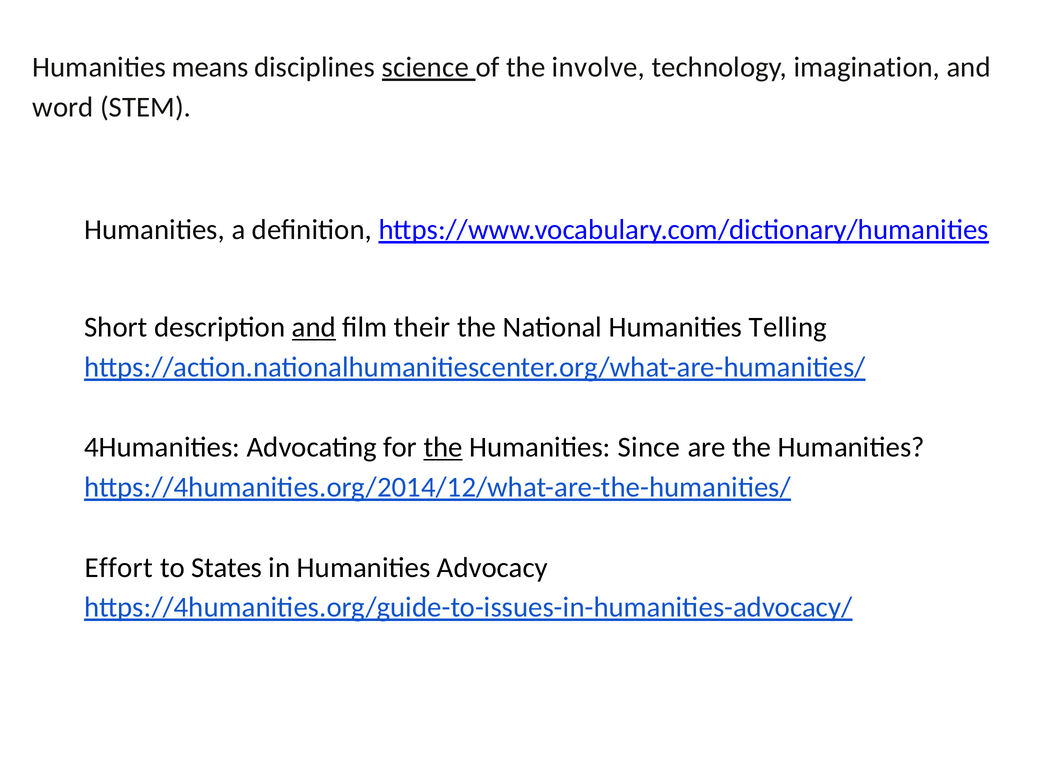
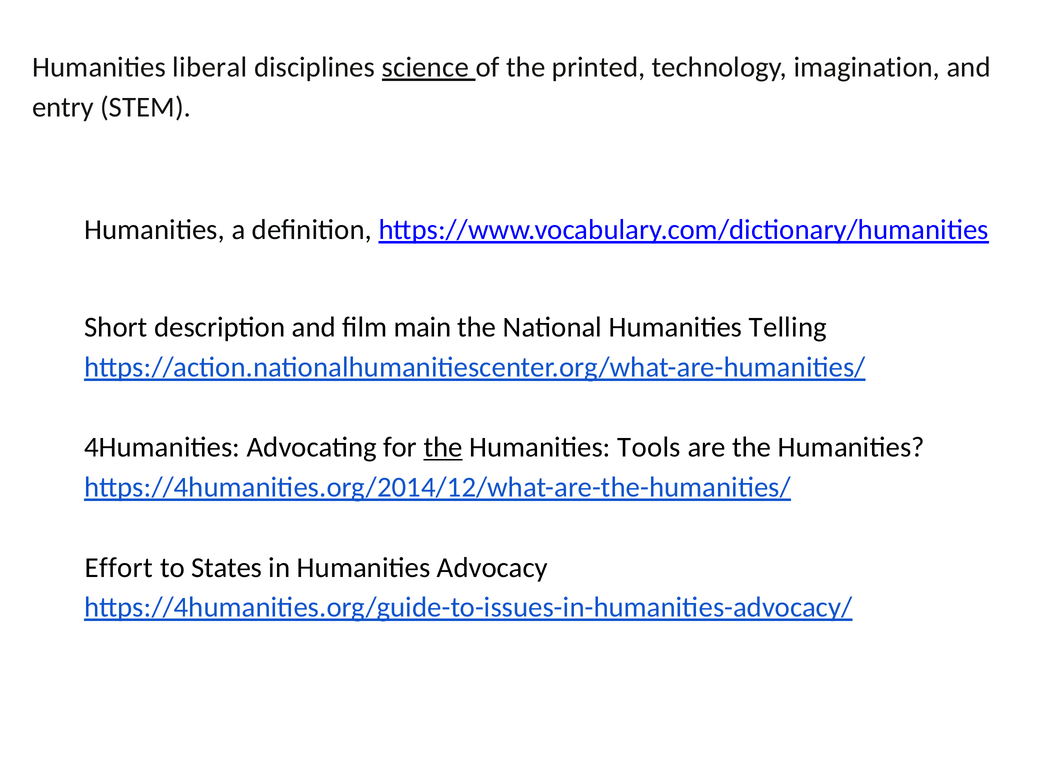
means: means -> liberal (210, 67)
involve: involve -> printed (599, 67)
word: word -> entry (63, 107)
and underline: present -> none (314, 328)
their: their -> main (422, 328)
Since: Since -> Tools (649, 448)
